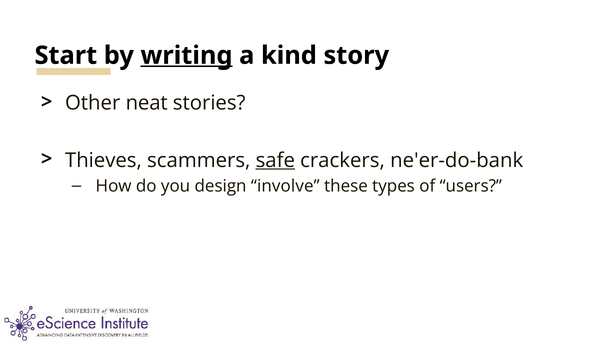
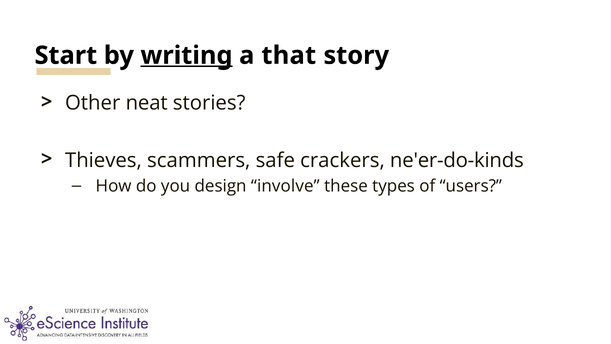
kind: kind -> that (289, 55)
safe underline: present -> none (275, 160)
ne'er-do-bank: ne'er-do-bank -> ne'er-do-kinds (457, 160)
